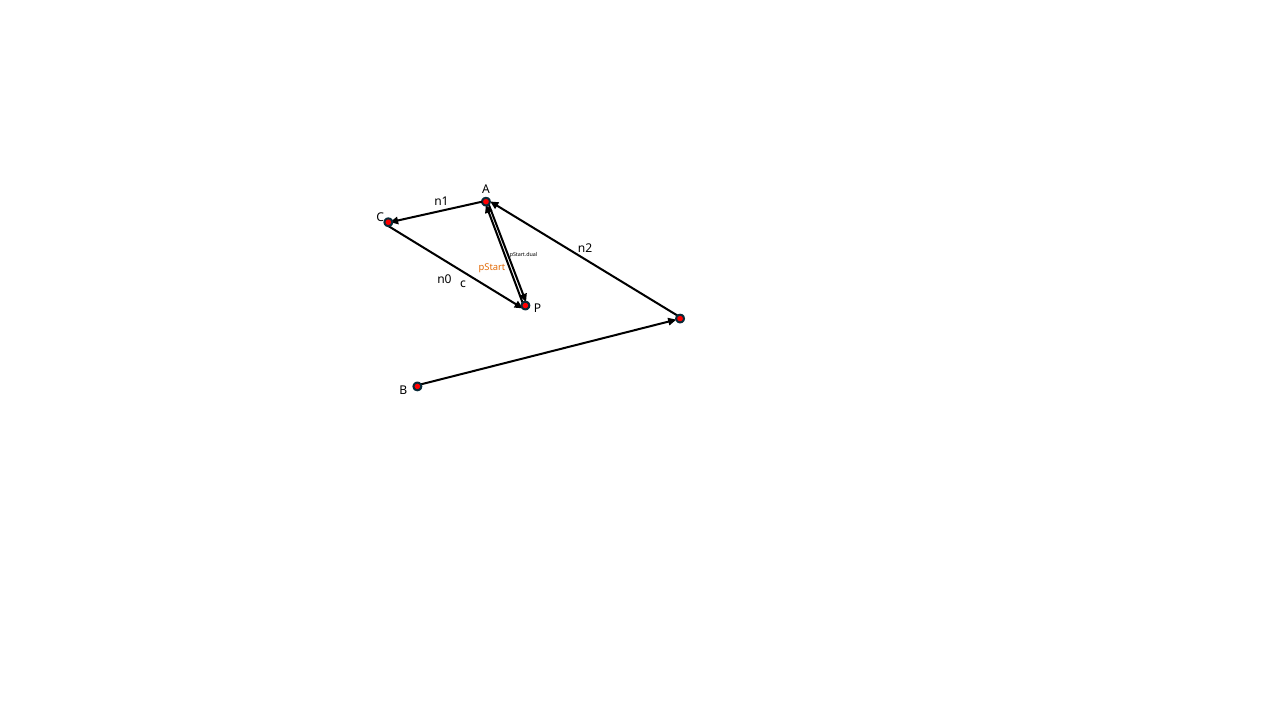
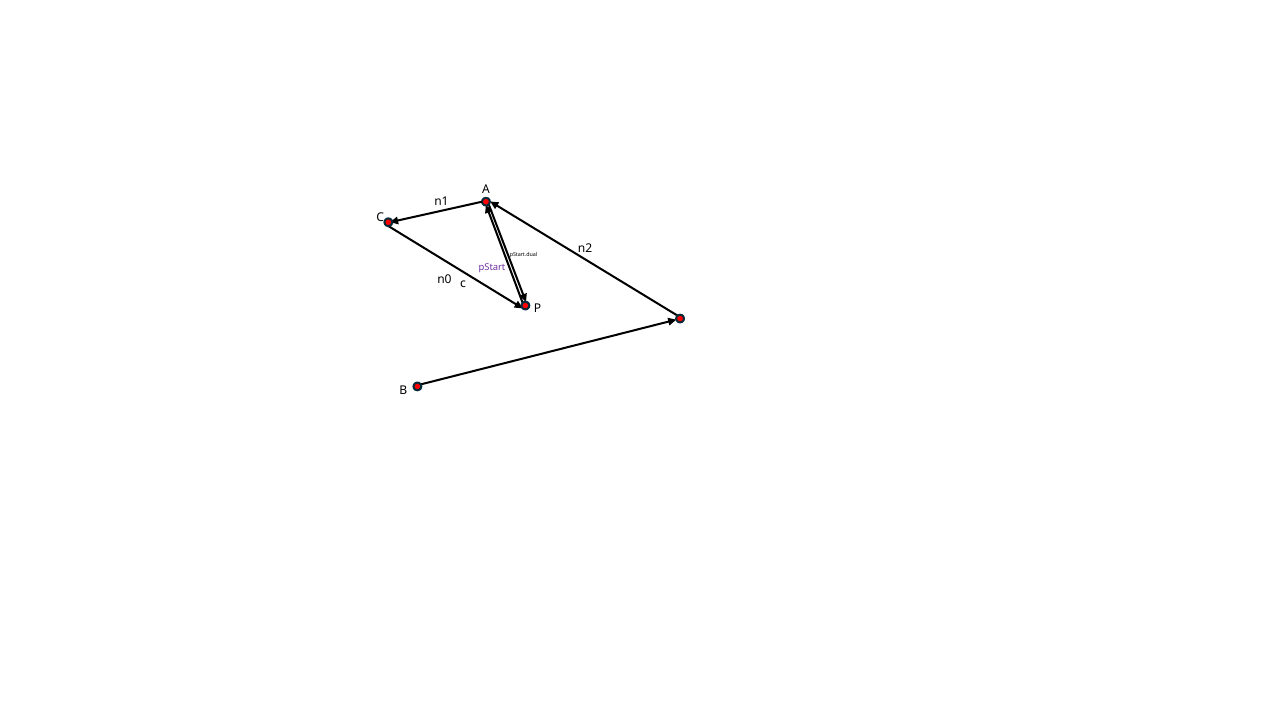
pStart colour: orange -> purple (492, 267)
